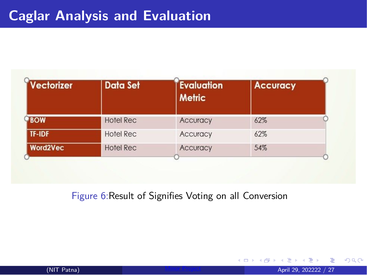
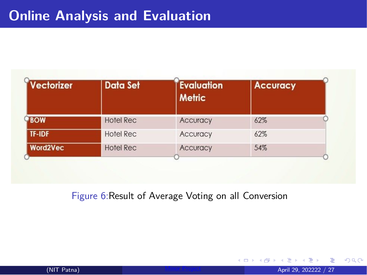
Caglar: Caglar -> Online (29, 16)
Signifies: Signifies -> Average (166, 196)
